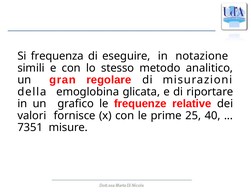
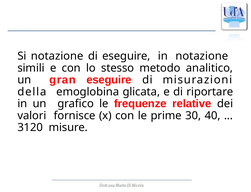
Si frequenza: frequenza -> notazione (57, 56)
gran regolare: regolare -> eseguire (109, 80)
25: 25 -> 30 (193, 116)
7351: 7351 -> 3120 (30, 128)
